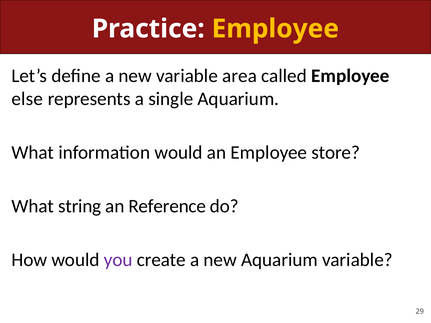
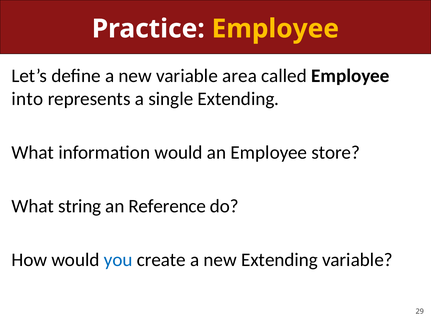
else: else -> into (27, 99)
single Aquarium: Aquarium -> Extending (238, 99)
you colour: purple -> blue (118, 260)
new Aquarium: Aquarium -> Extending (279, 260)
